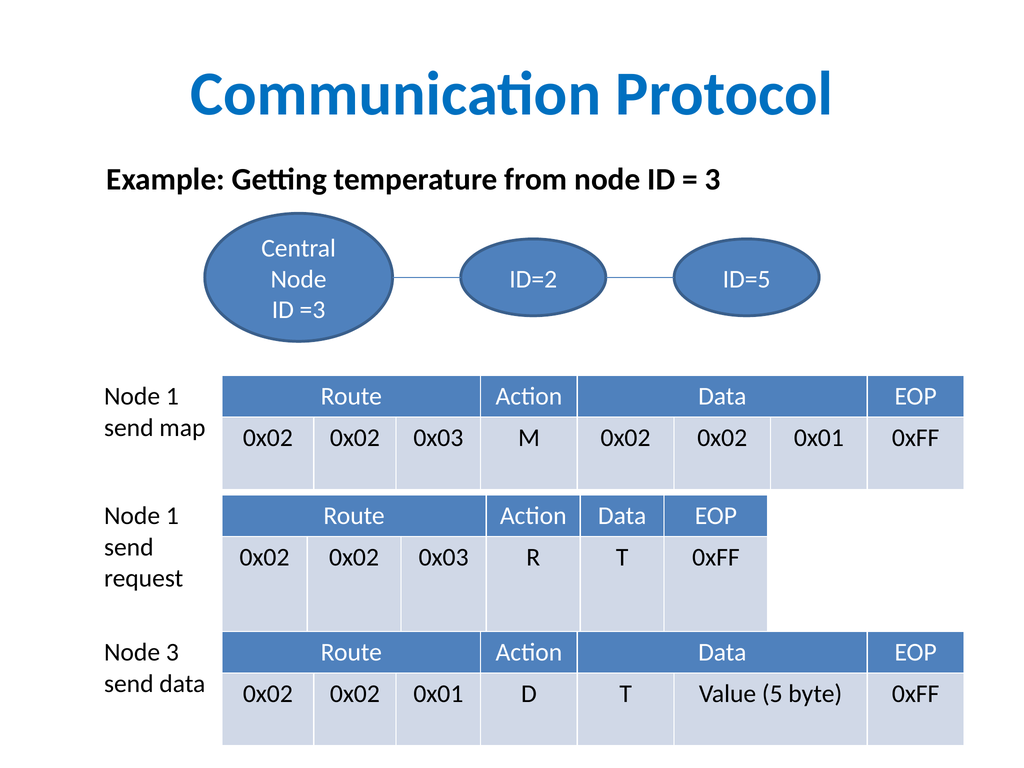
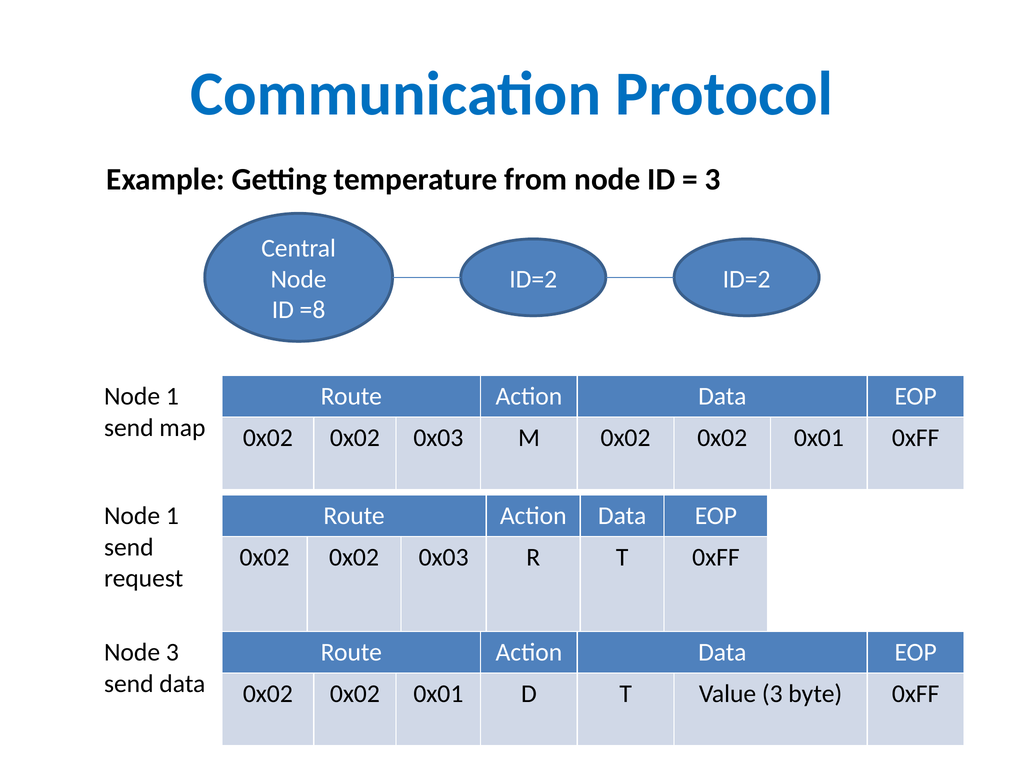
ID=2 ID=5: ID=5 -> ID=2 (747, 279)
=3: =3 -> =8 (312, 310)
Value 5: 5 -> 3 (772, 694)
